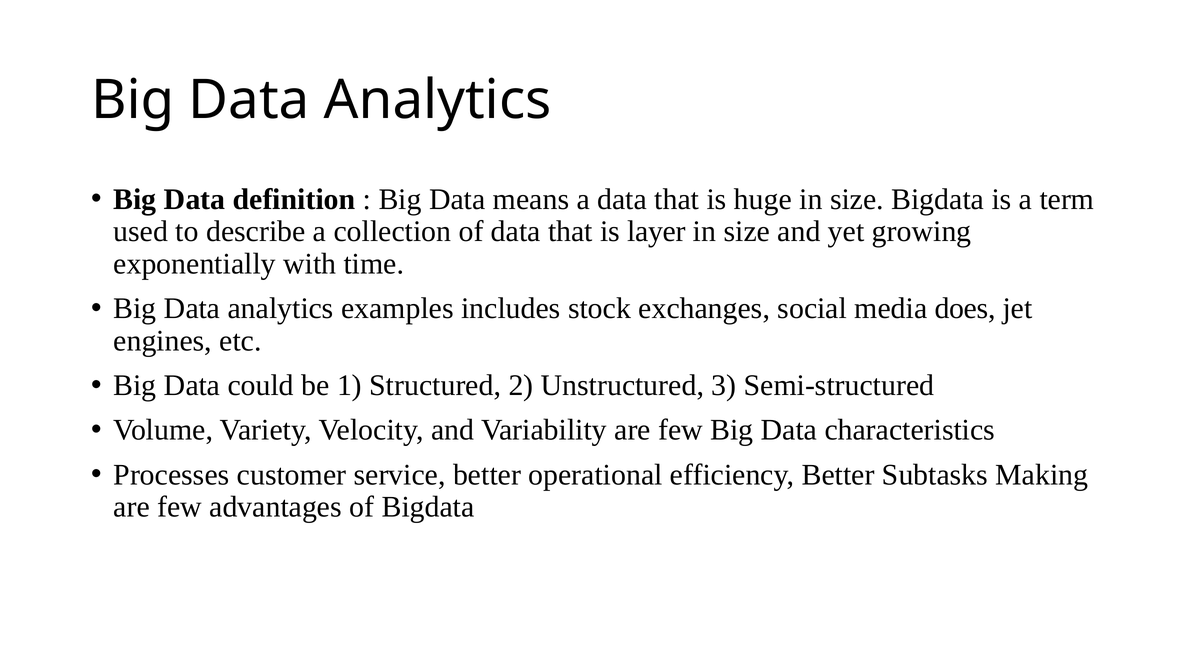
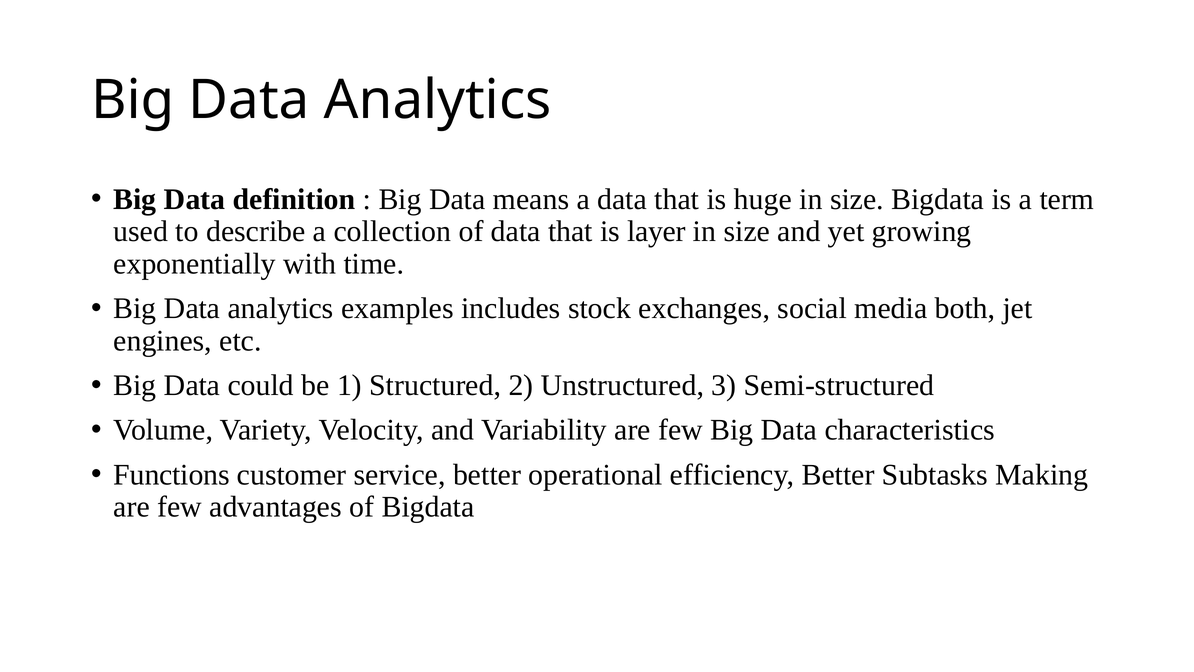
does: does -> both (965, 308)
Processes: Processes -> Functions (172, 475)
